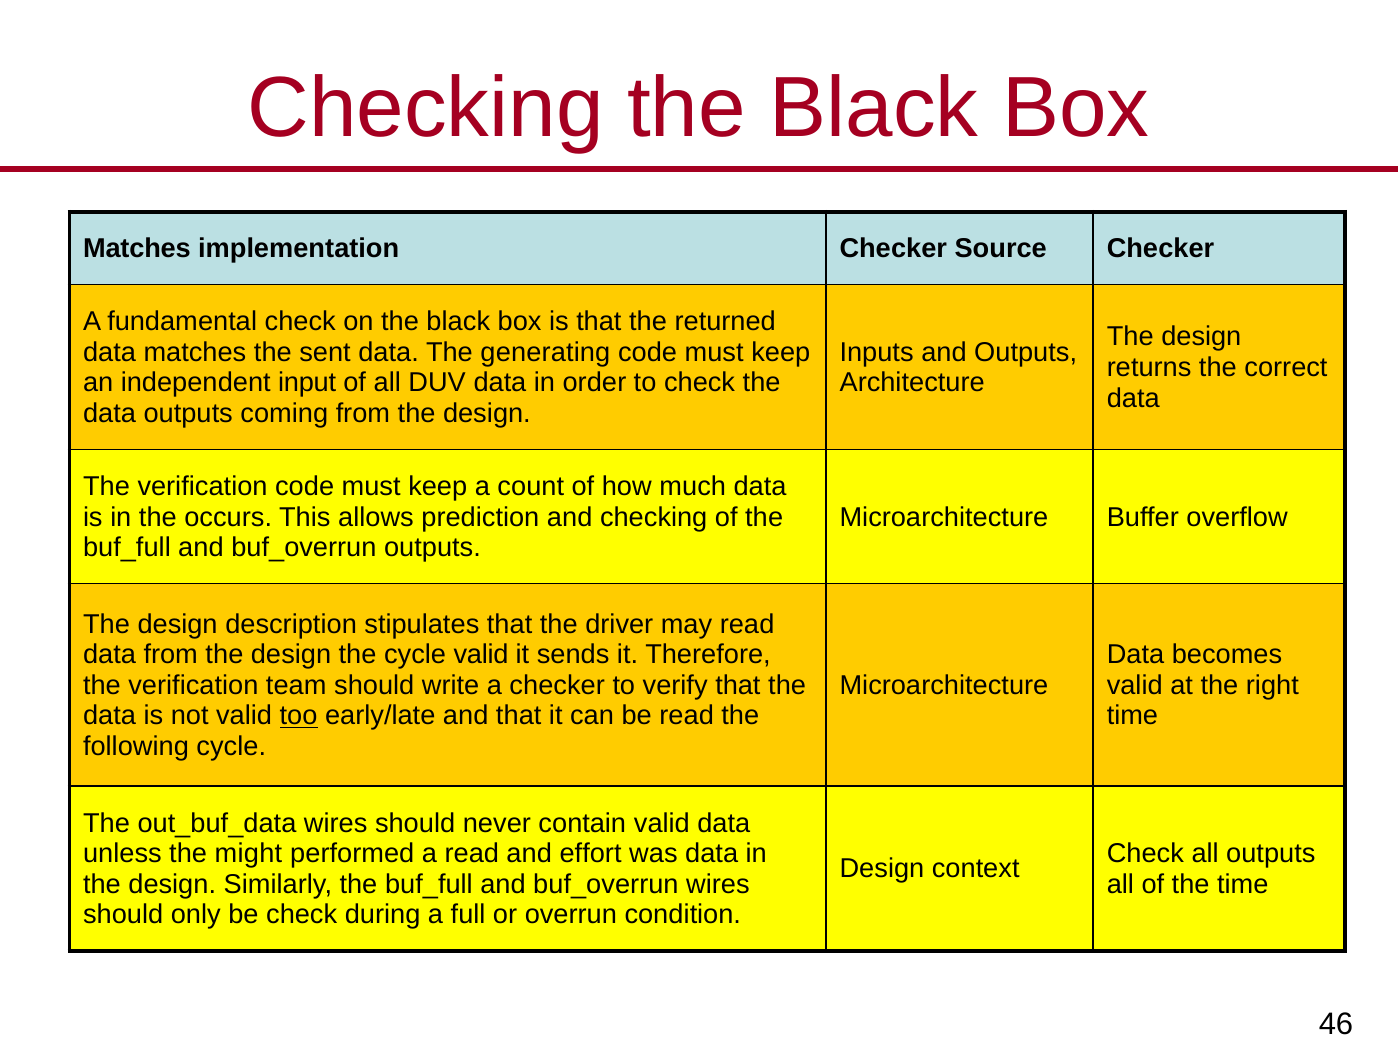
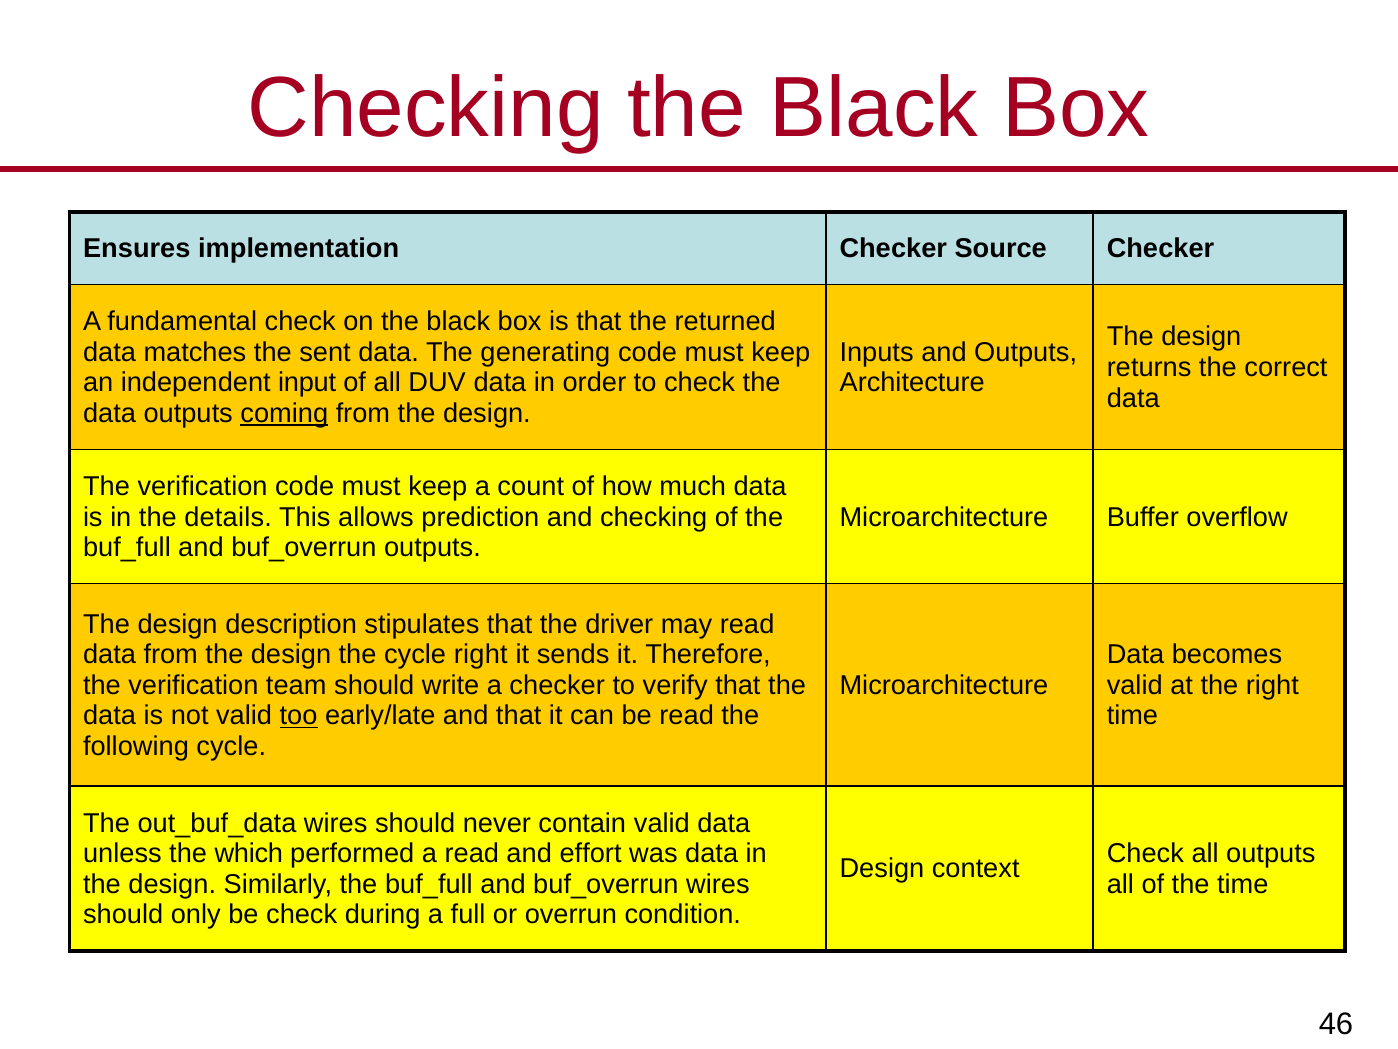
Matches: Matches -> Ensures (137, 248)
coming underline: none -> present (284, 413)
occurs: occurs -> details (228, 517)
cycle valid: valid -> right (481, 654)
might: might -> which (249, 853)
